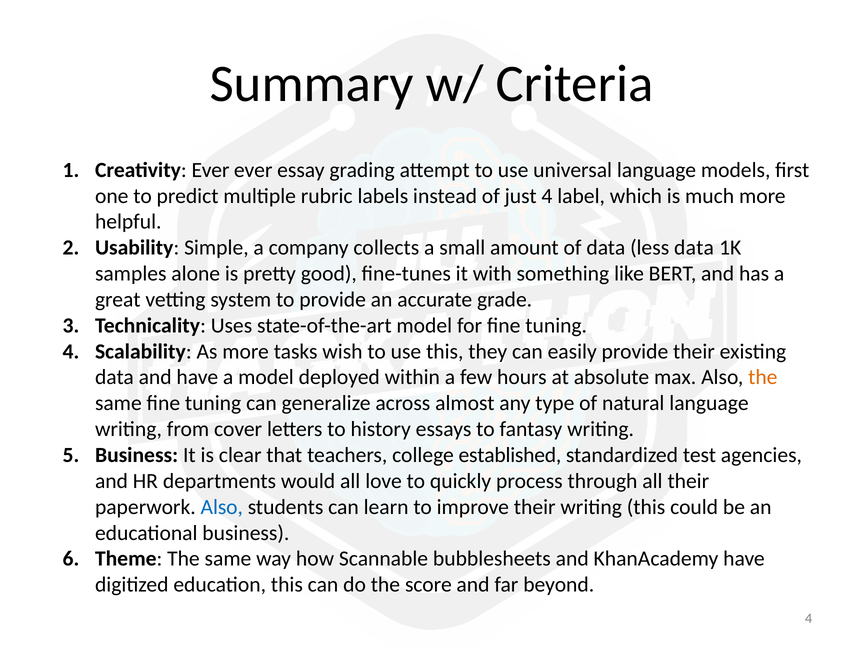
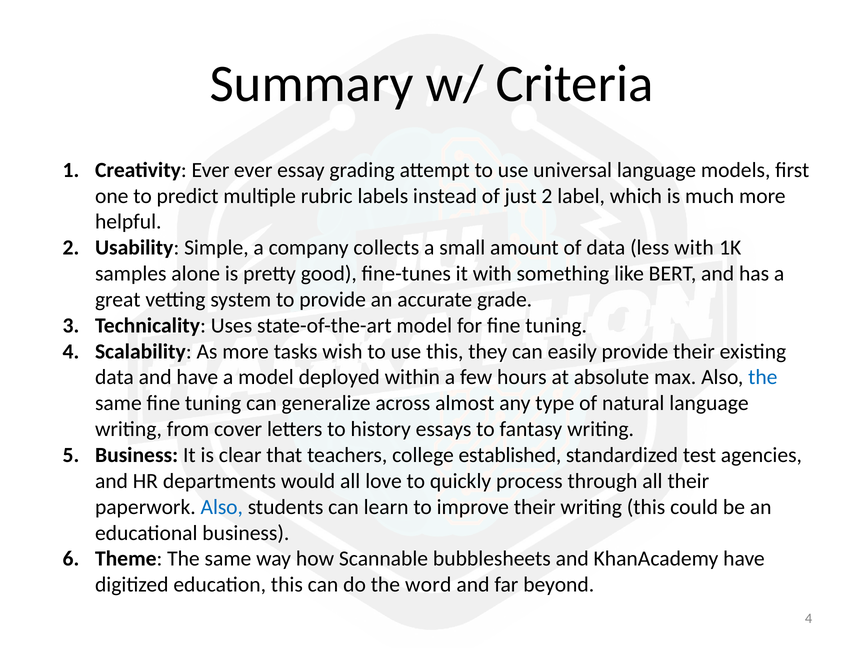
just 4: 4 -> 2 (547, 196)
less data: data -> with (694, 248)
the colour: orange -> blue (763, 377)
score: score -> word (428, 585)
